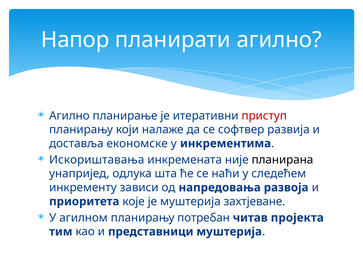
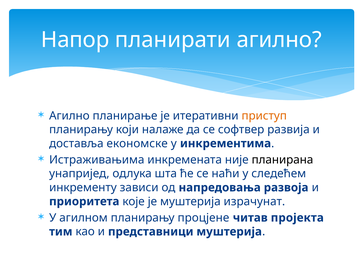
приступ colour: red -> orange (264, 116)
Искориштавања: Искориштавања -> Истраживањима (97, 160)
захтјеване: захтјеване -> израчунат (254, 202)
потребан: потребан -> процјене (203, 218)
